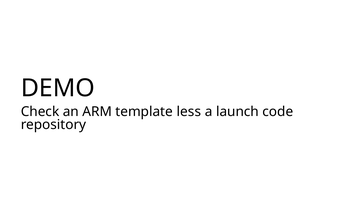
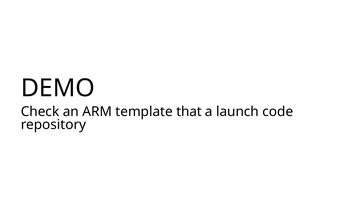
less: less -> that (189, 112)
